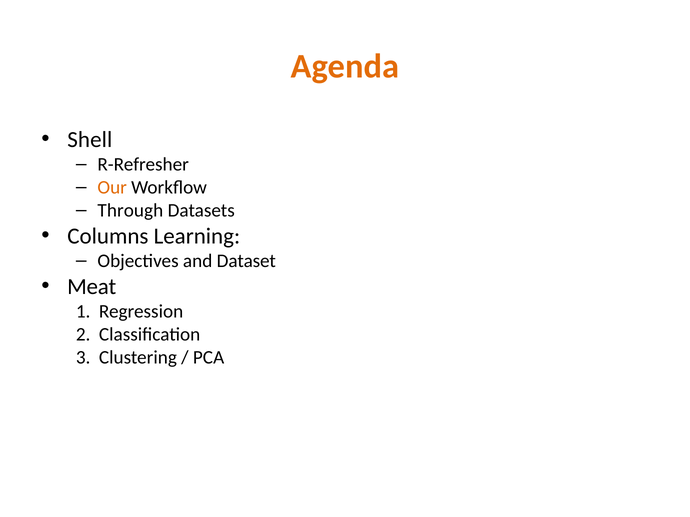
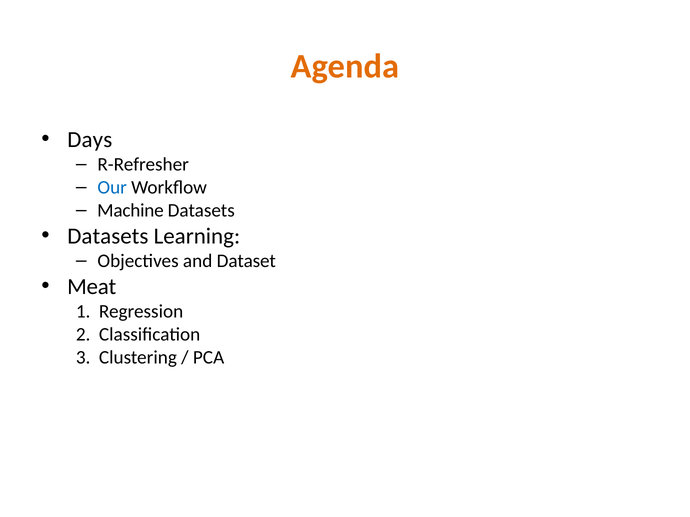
Shell: Shell -> Days (90, 140)
Our colour: orange -> blue (112, 188)
Through: Through -> Machine (130, 211)
Columns: Columns -> Datasets (108, 236)
